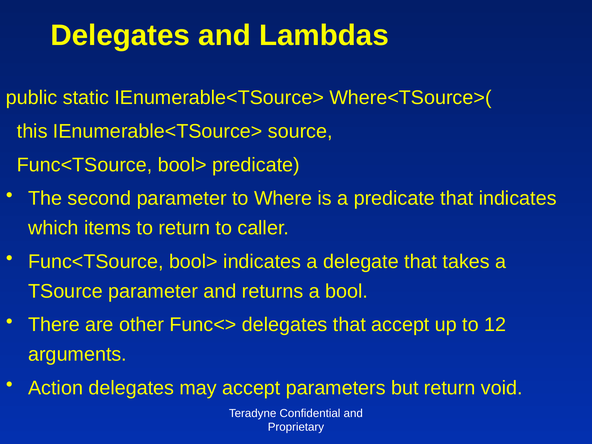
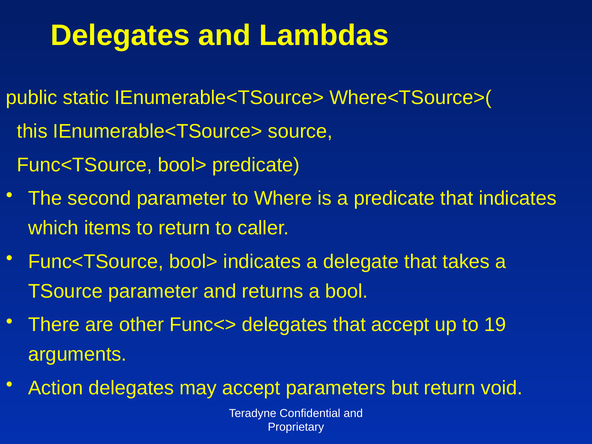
12: 12 -> 19 (495, 325)
